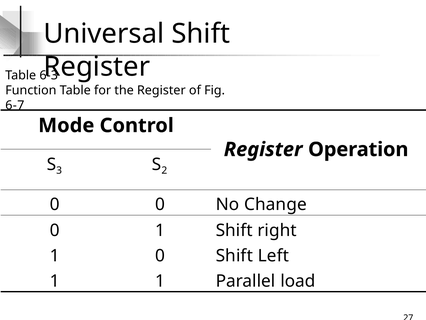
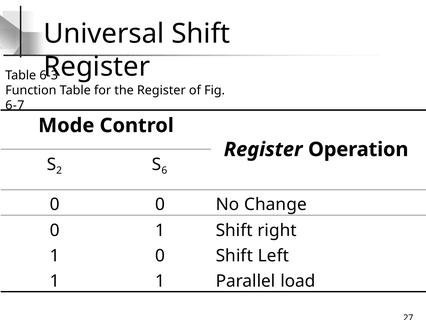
3: 3 -> 2 (59, 171)
2: 2 -> 6 (164, 171)
